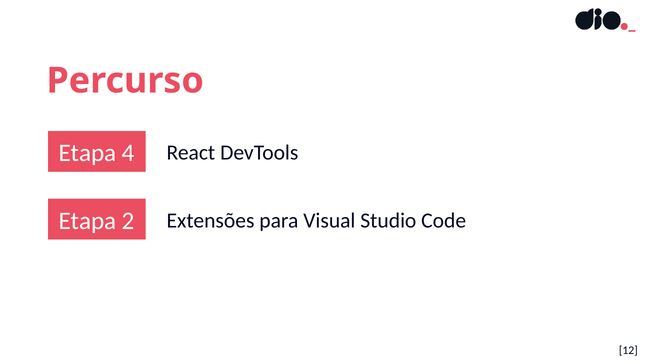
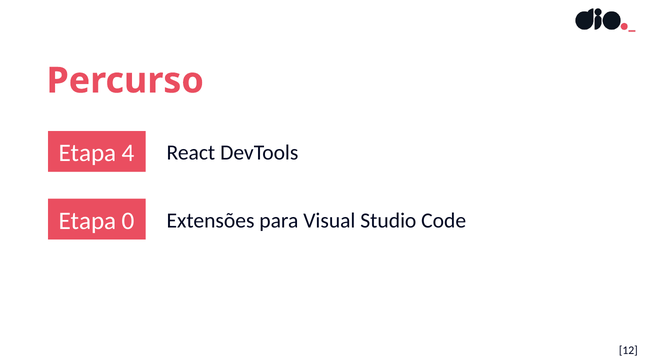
2: 2 -> 0 (128, 221)
